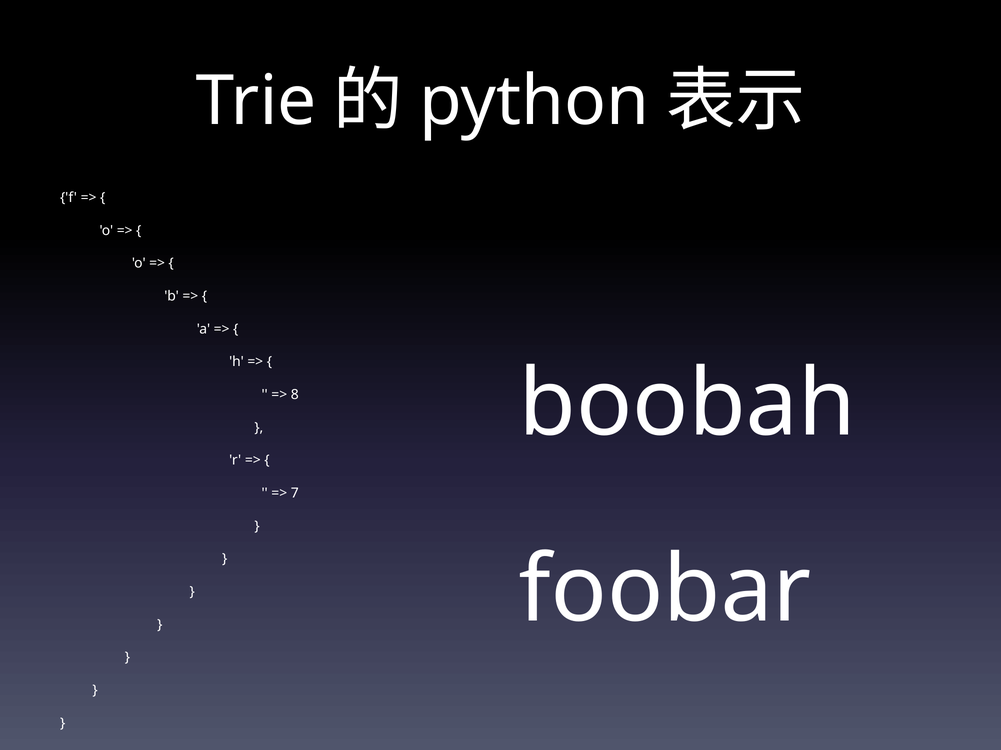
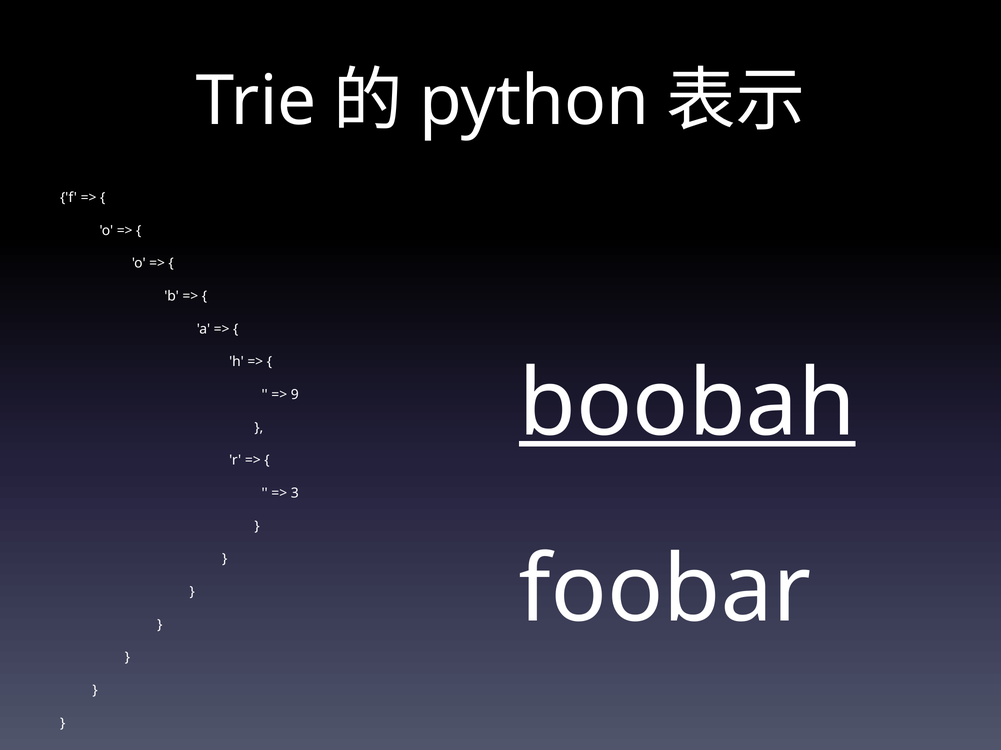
boobah underline: none -> present (687, 404)
8: 8 -> 9 (295, 395)
7: 7 -> 3 (295, 494)
